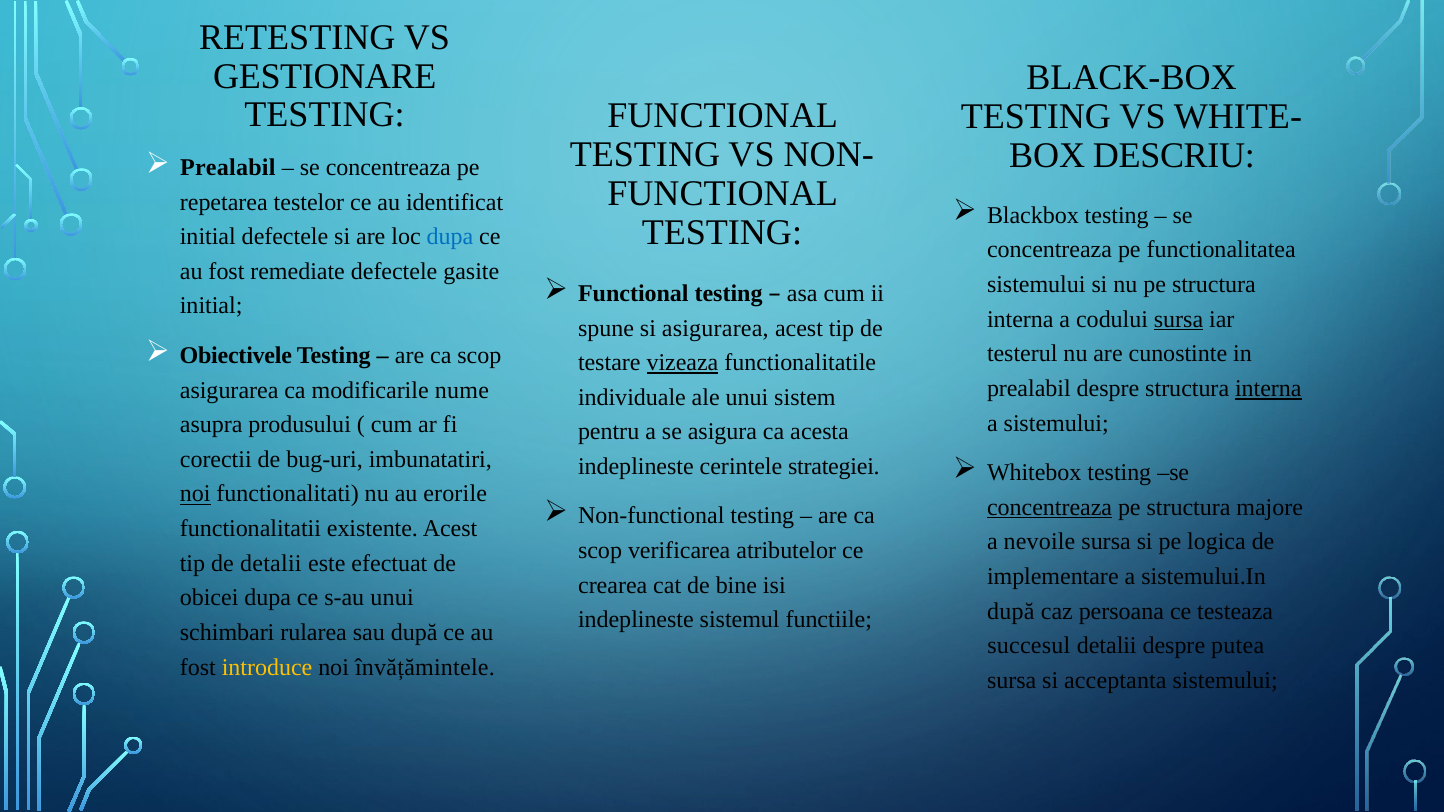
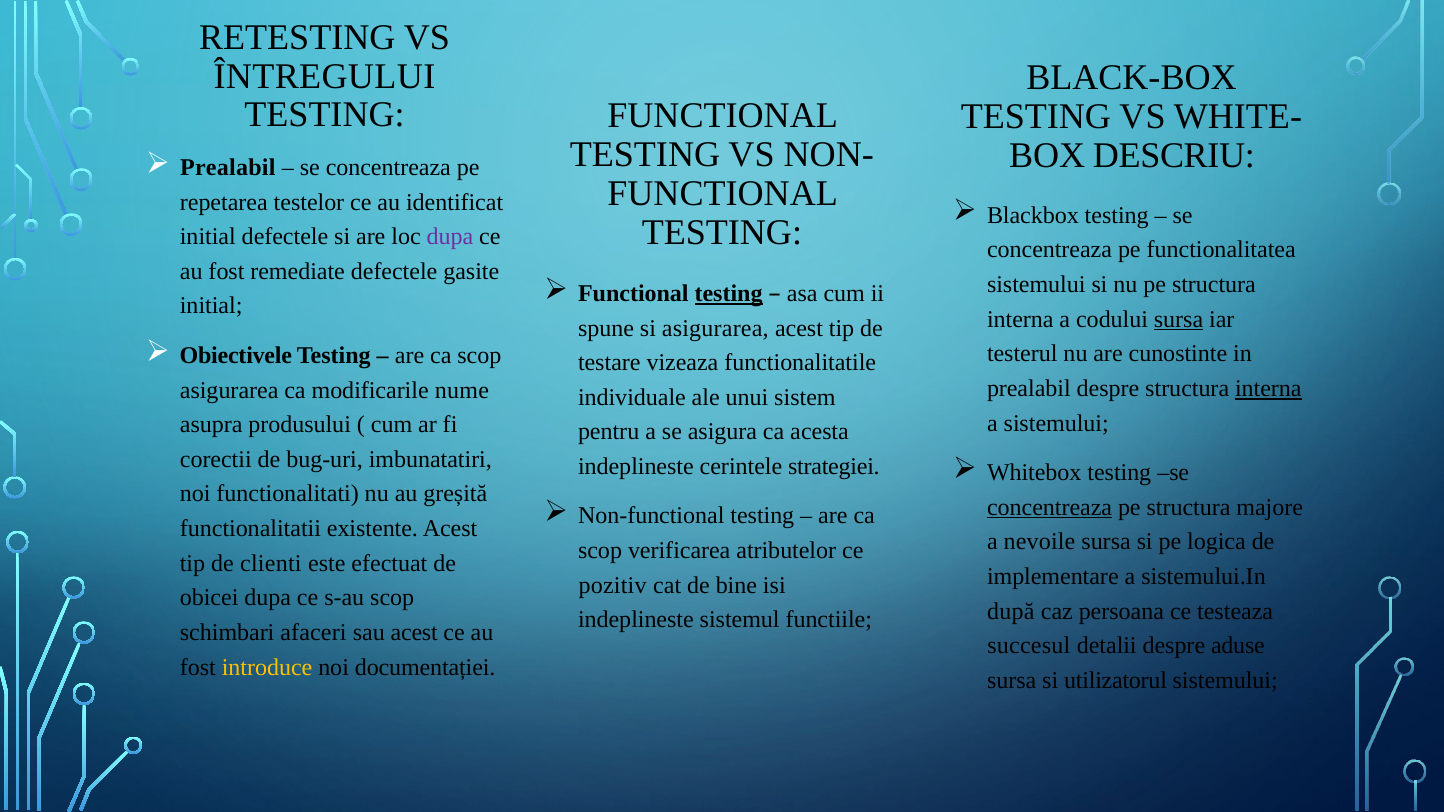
GESTIONARE: GESTIONARE -> ÎNTREGULUI (324, 76)
dupa colour: blue -> purple (450, 237)
testing underline: none -> present (729, 294)
vizeaza underline: present -> none (682, 363)
noi underline: present -> none (195, 494)
erorile: erorile -> greșită (455, 494)
de detalii: detalii -> clienti (271, 563)
crearea: crearea -> pozitiv (613, 585)
s-au unui: unui -> scop (392, 598)
rularea: rularea -> afaceri (313, 633)
sau după: după -> acest (414, 633)
putea: putea -> aduse (1238, 646)
învățămintele: învățămintele -> documentației (425, 667)
acceptanta: acceptanta -> utilizatorul (1116, 681)
